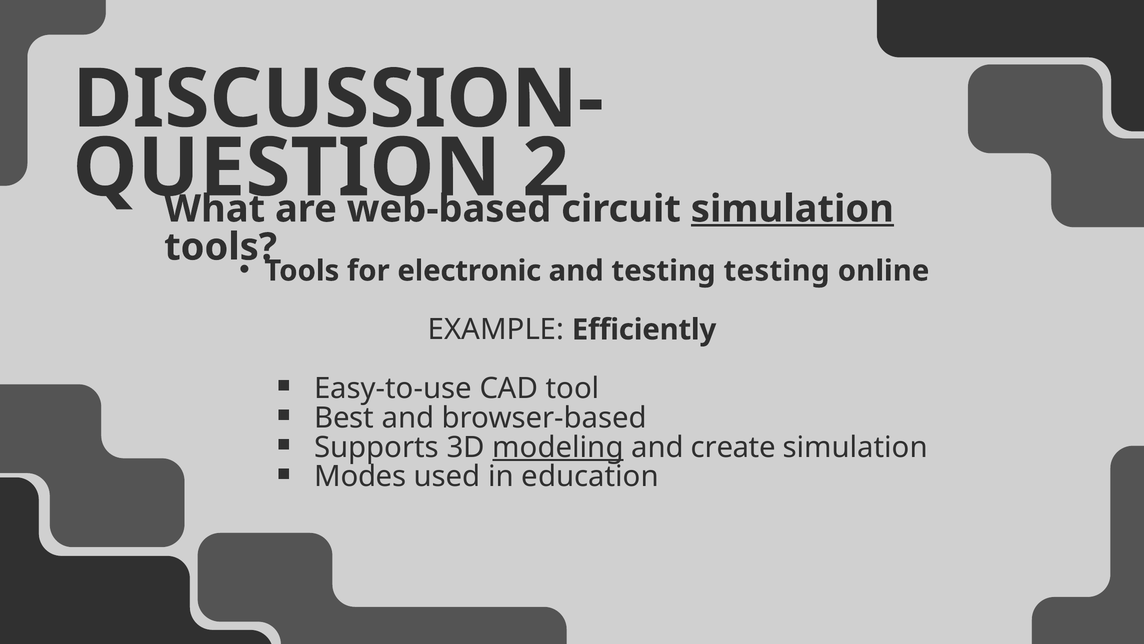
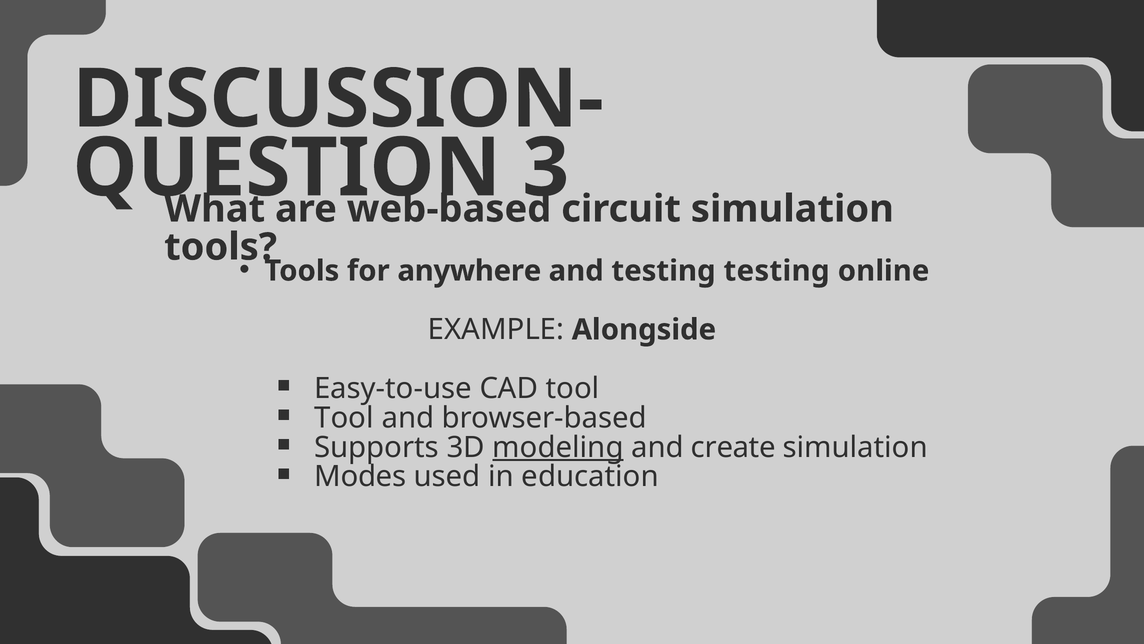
2: 2 -> 3 (546, 168)
simulation underline: present -> none (792, 209)
electronic: electronic -> anywhere (469, 271)
Efficiently: Efficiently -> Alongside (644, 329)
Best: Best -> Tool (344, 418)
